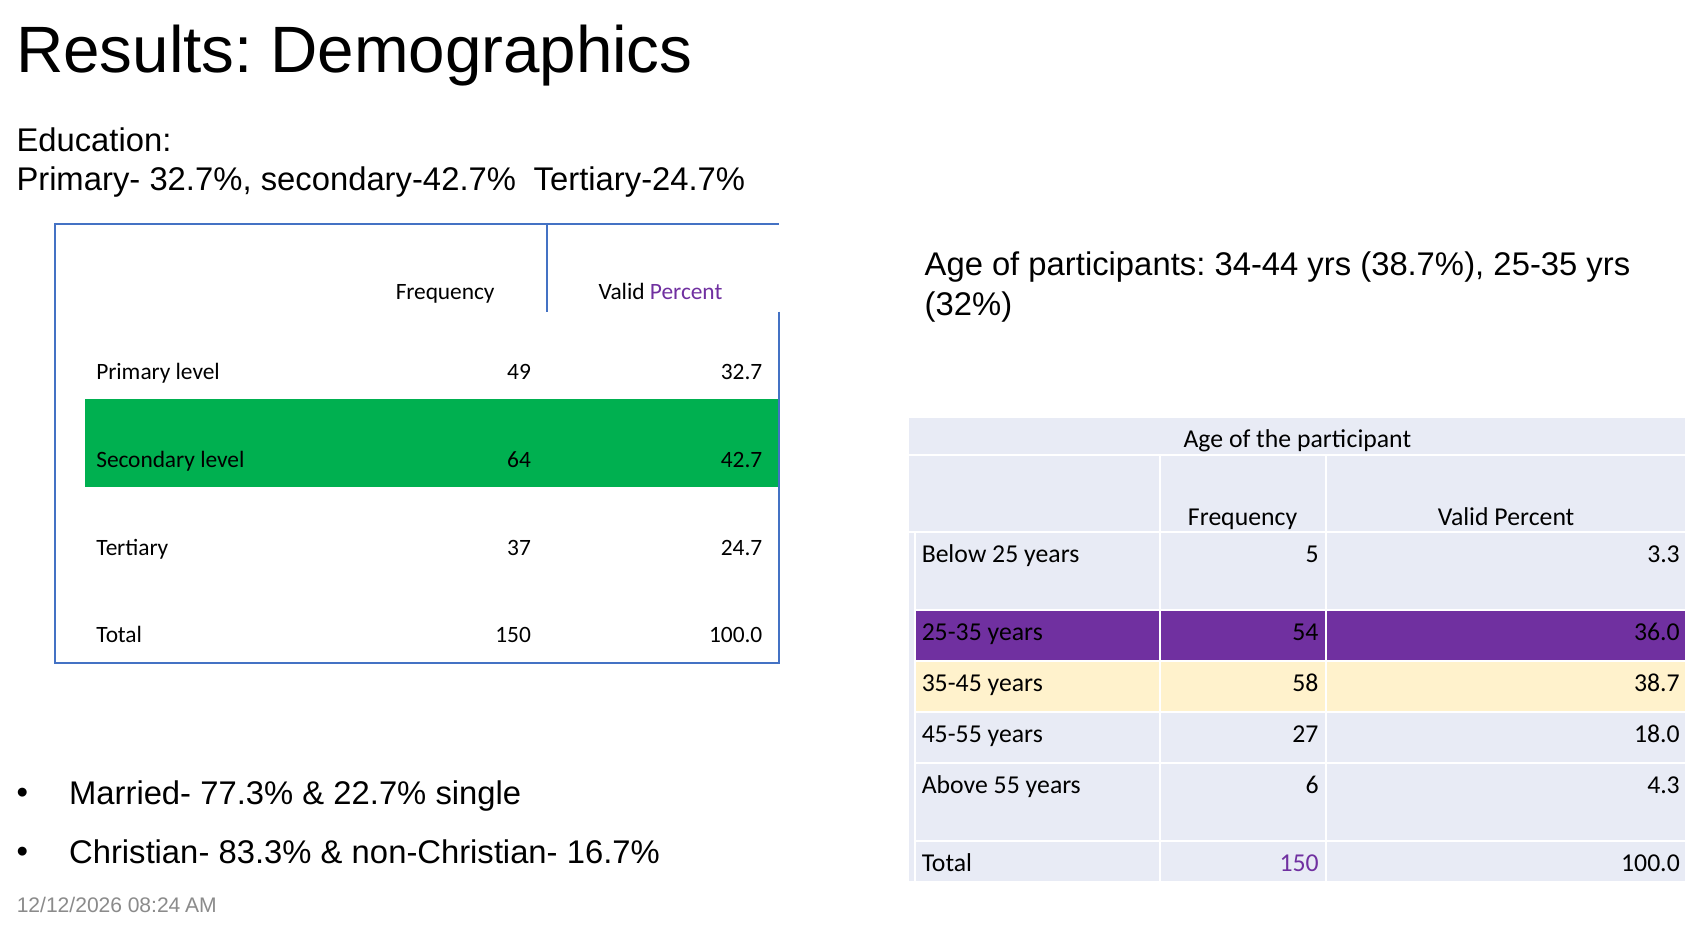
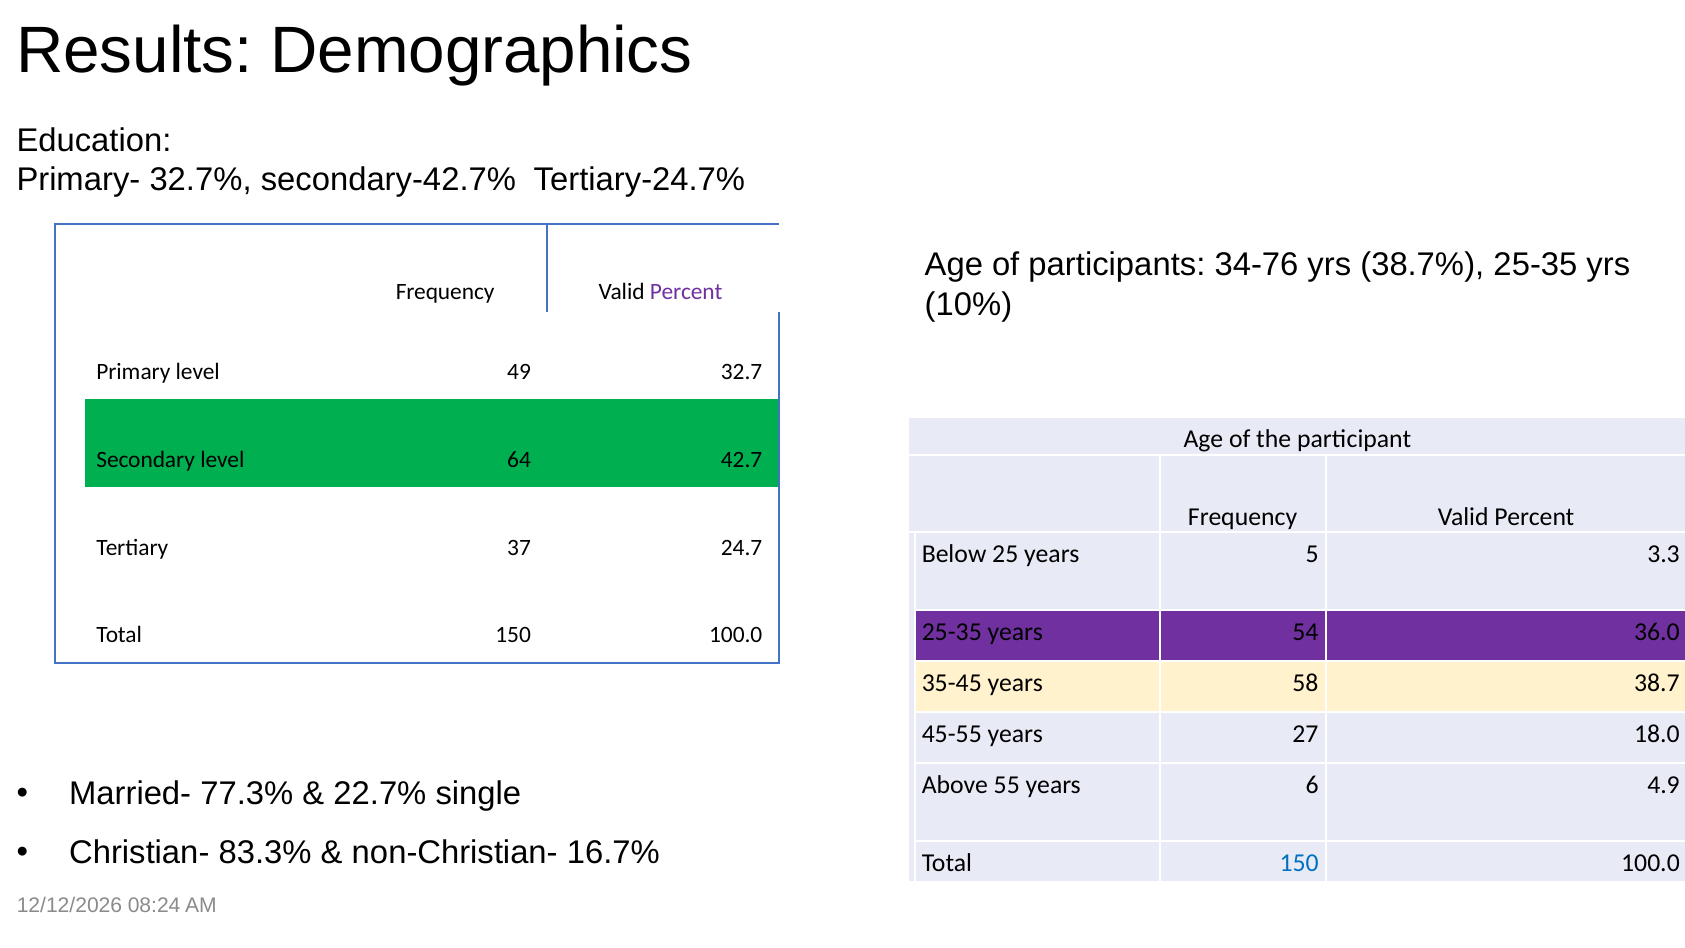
34-44: 34-44 -> 34-76 (1256, 265)
32%: 32% -> 10% (968, 304)
4.3: 4.3 -> 4.9 (1664, 785)
150 colour: purple -> blue (1299, 863)
